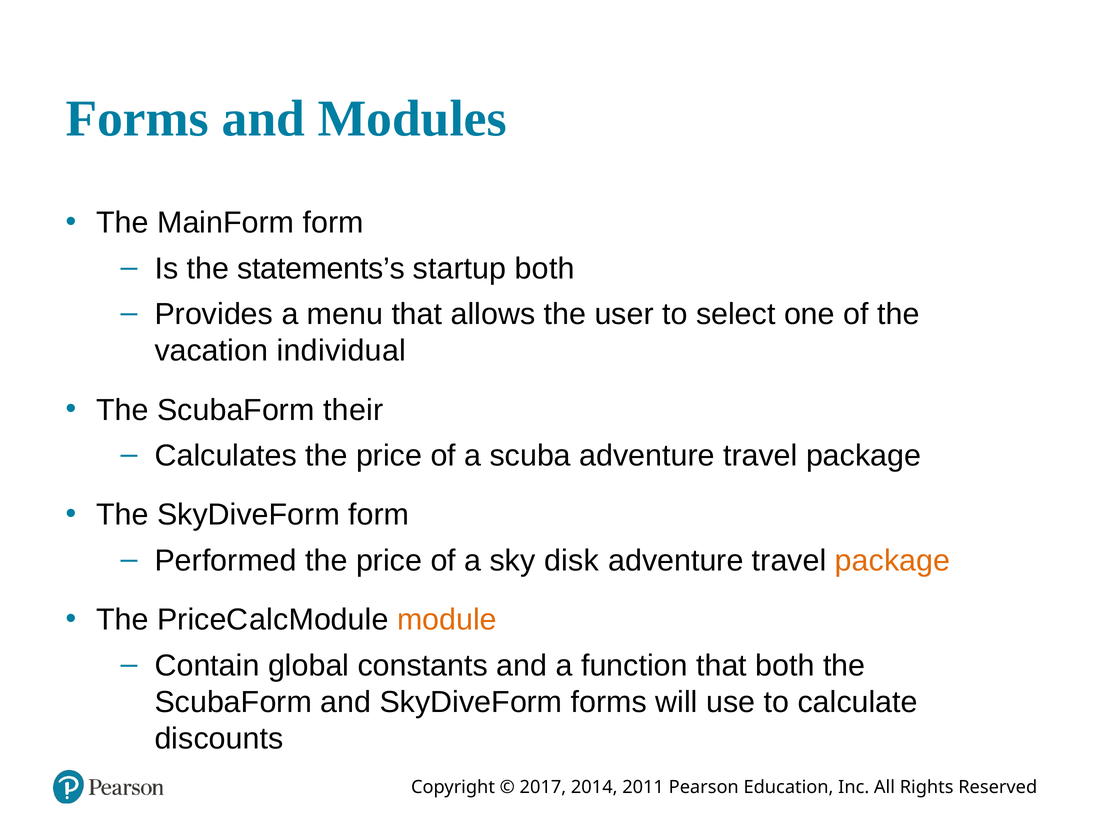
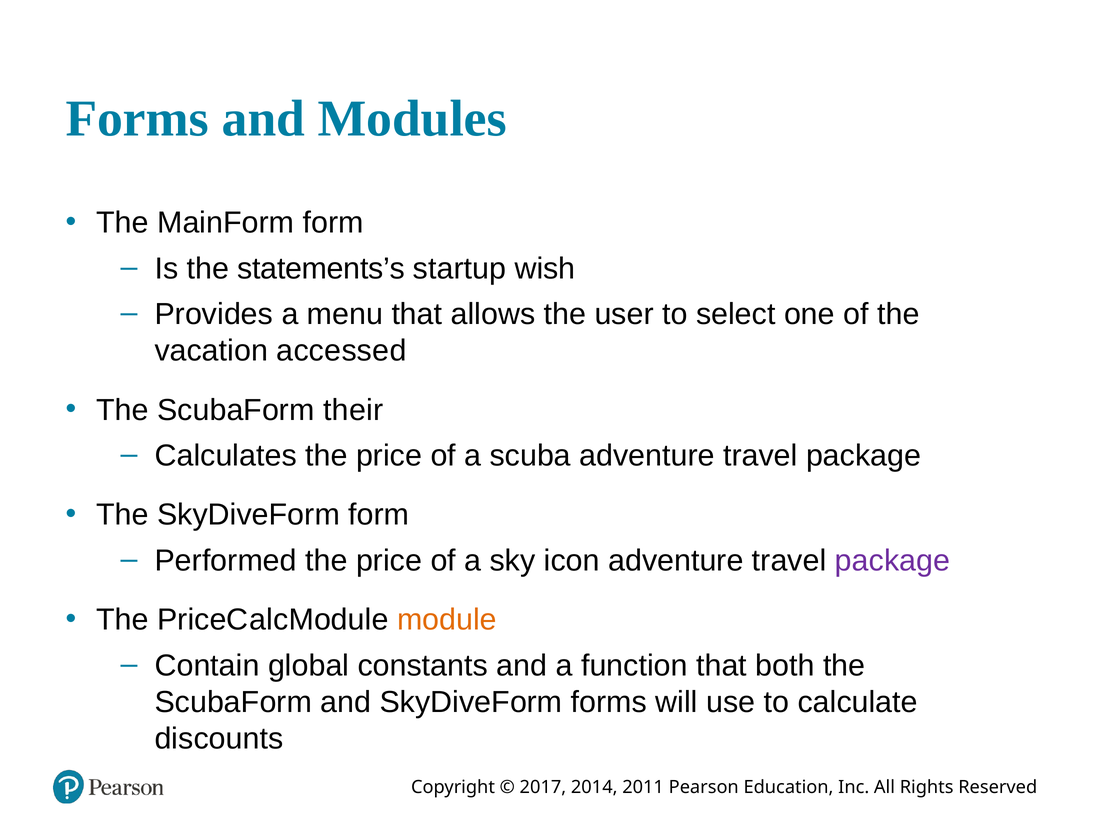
startup both: both -> wish (545, 269)
individual: individual -> accessed (341, 351)
disk: disk -> icon (572, 561)
package colour: orange -> purple (892, 561)
